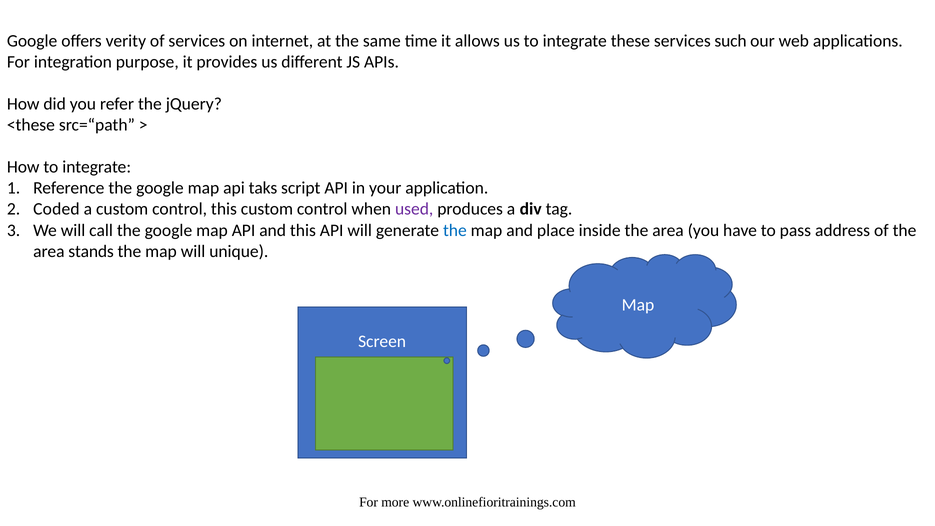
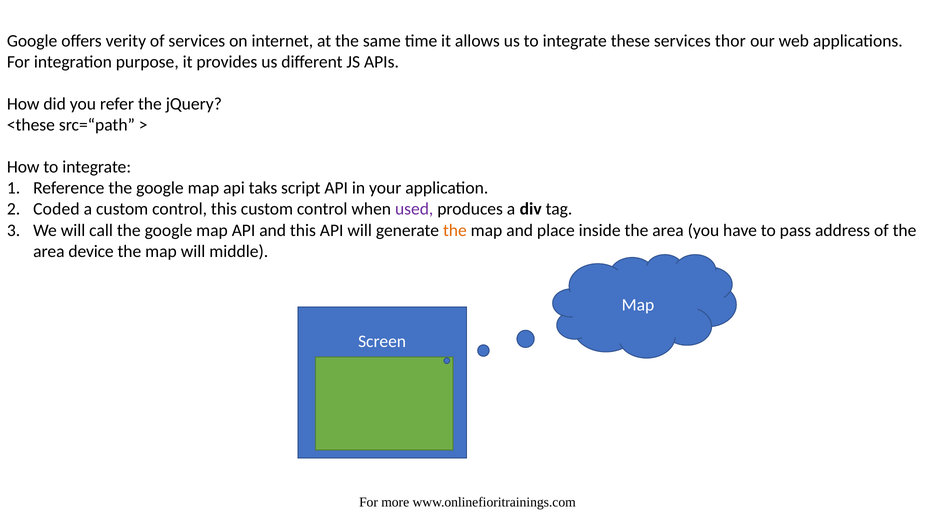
such: such -> thor (730, 41)
the colour: blue -> orange (455, 230)
stands: stands -> device (91, 251)
unique: unique -> middle (239, 251)
